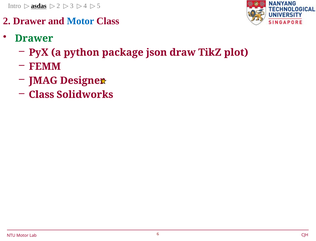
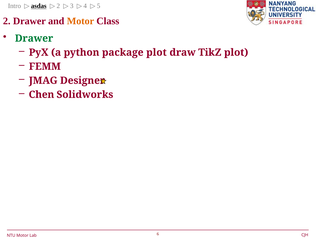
Motor colour: blue -> orange (80, 21)
package json: json -> plot (156, 52)
Class: Class -> Chen (41, 94)
